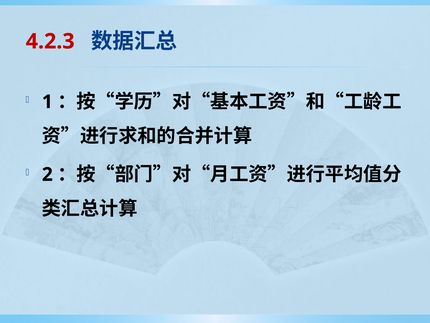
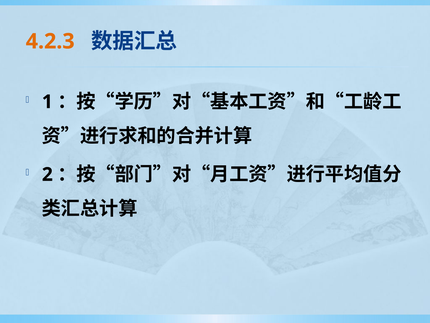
4.2.3 colour: red -> orange (50, 41)
